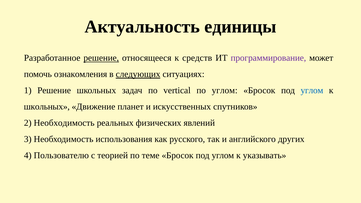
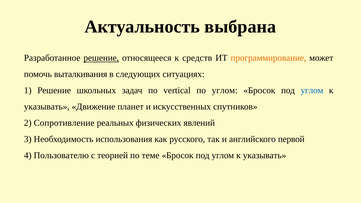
единицы: единицы -> выбрана (240, 27)
программирование colour: purple -> orange (268, 58)
ознакомления: ознакомления -> выталкивания (81, 74)
следующих underline: present -> none (138, 74)
школьных: школьных -> указывать (47, 107)
2 Необходимость: Необходимость -> Сопротивление (64, 123)
других: других -> первой (291, 139)
